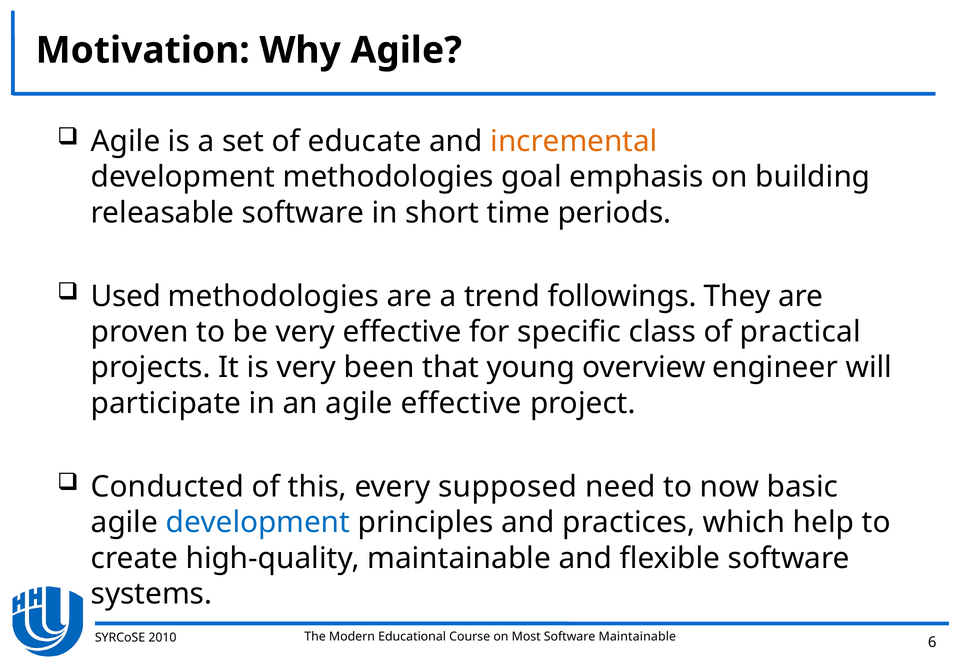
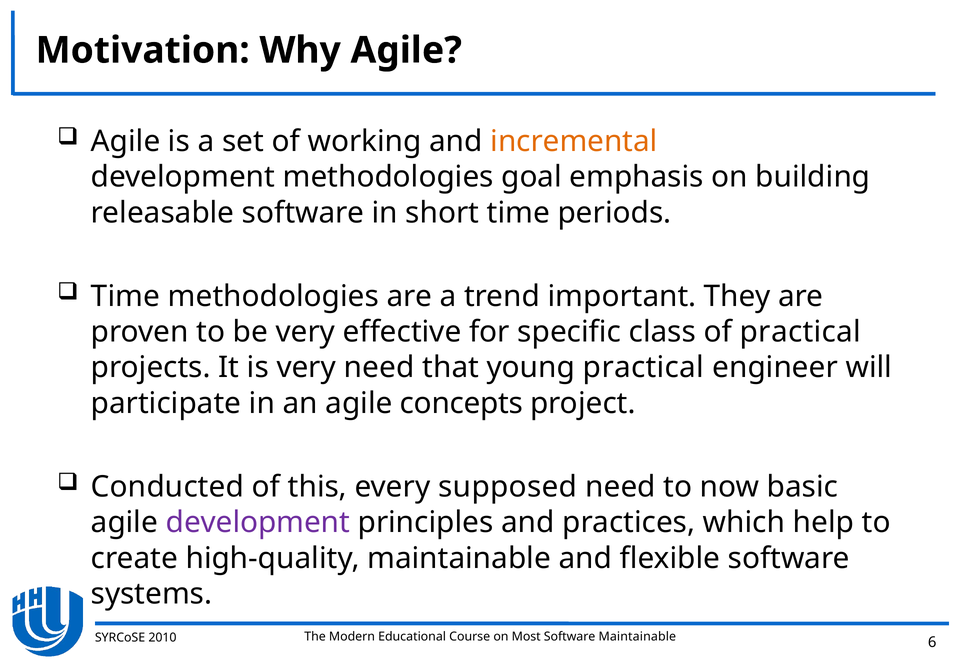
educate: educate -> working (365, 141)
Used: Used -> Time (126, 296)
followings: followings -> important (622, 296)
very been: been -> need (379, 368)
young overview: overview -> practical (644, 368)
agile effective: effective -> concepts (461, 403)
development colour: blue -> purple (258, 523)
